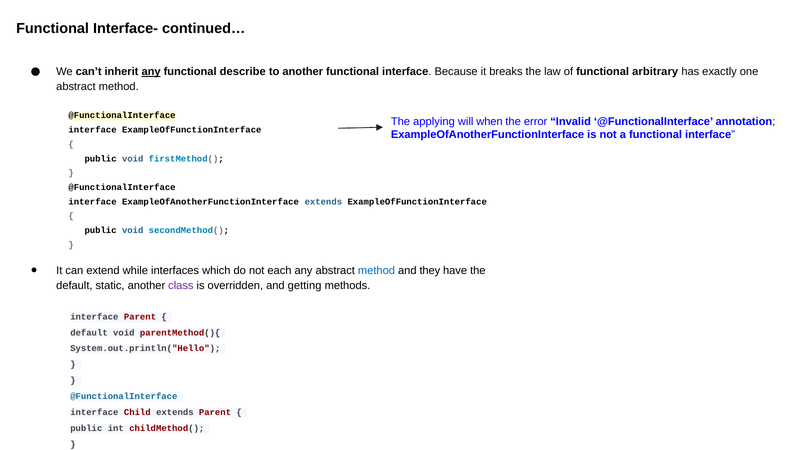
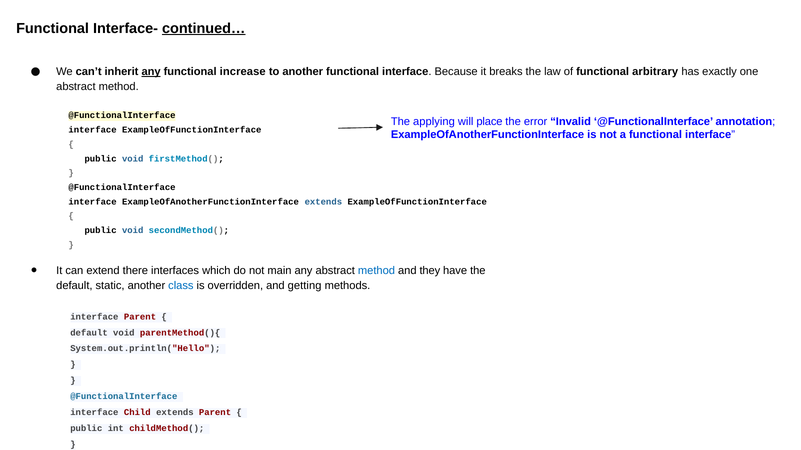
continued… underline: none -> present (204, 28)
describe: describe -> increase (243, 72)
when: when -> place (489, 121)
while: while -> there (135, 271)
each: each -> main (279, 271)
class colour: purple -> blue (181, 286)
